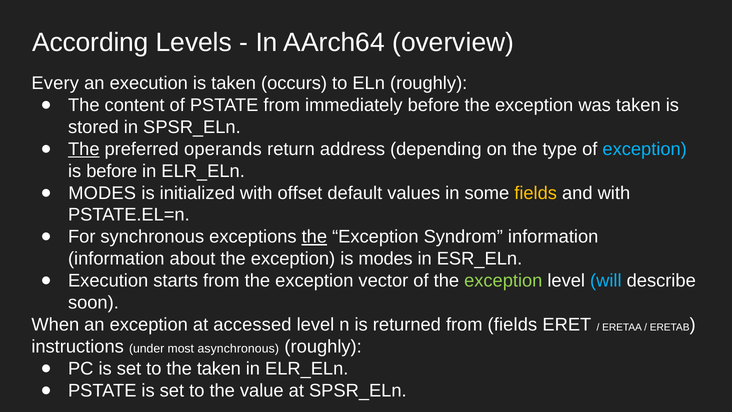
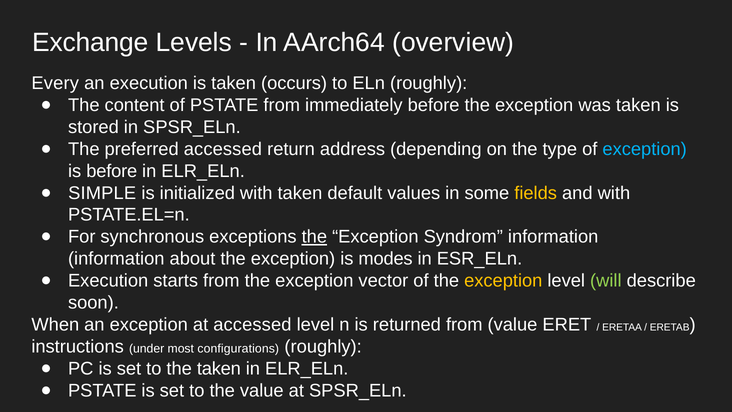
According: According -> Exchange (90, 43)
The underline: present -> none (84, 149)
preferred operands: operands -> accessed (223, 149)
MODES: MODES -> SIMPLE (102, 193)
with offset: offset -> taken (300, 193)
exception colour: light green -> yellow (503, 281)
will colour: light blue -> light green (606, 281)
from fields: fields -> value (512, 325)
asynchronous: asynchronous -> configurations (238, 349)
